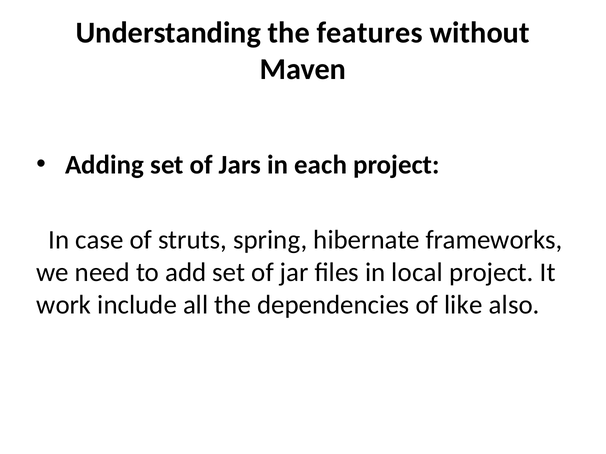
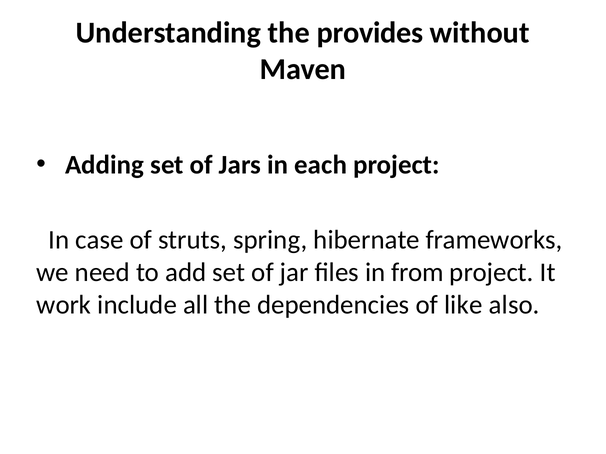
features: features -> provides (370, 33)
local: local -> from (418, 273)
